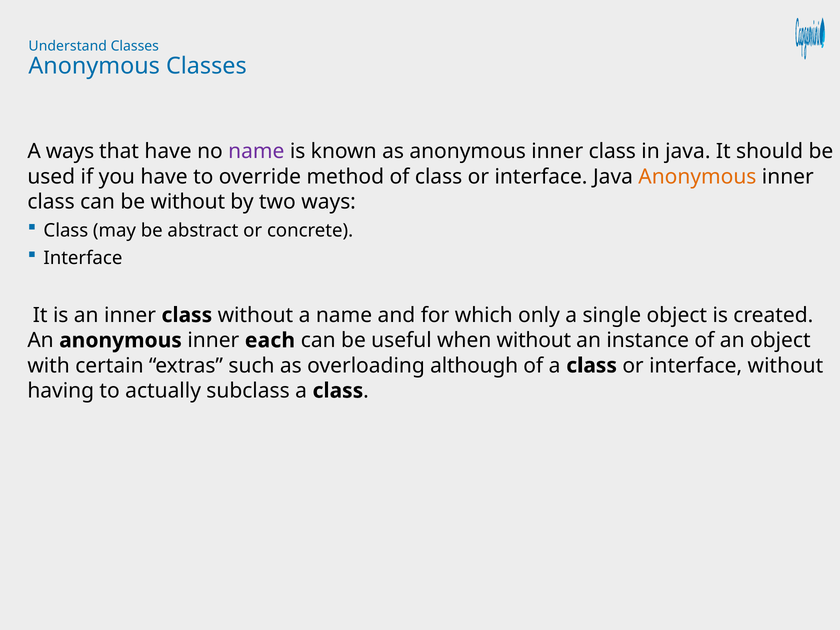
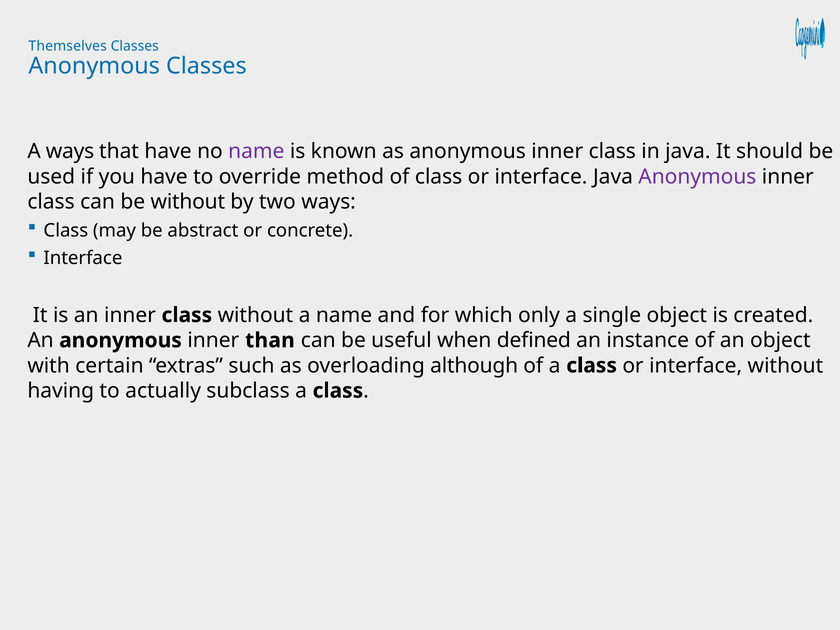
Understand: Understand -> Themselves (68, 46)
Anonymous colour: orange -> purple (697, 177)
each: each -> than (270, 340)
when without: without -> defined (534, 340)
